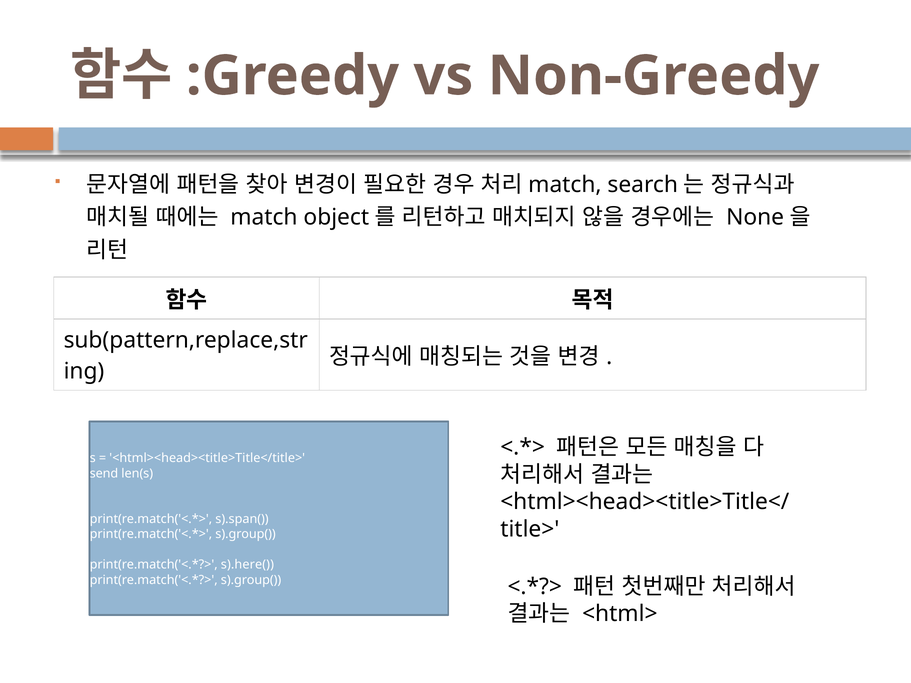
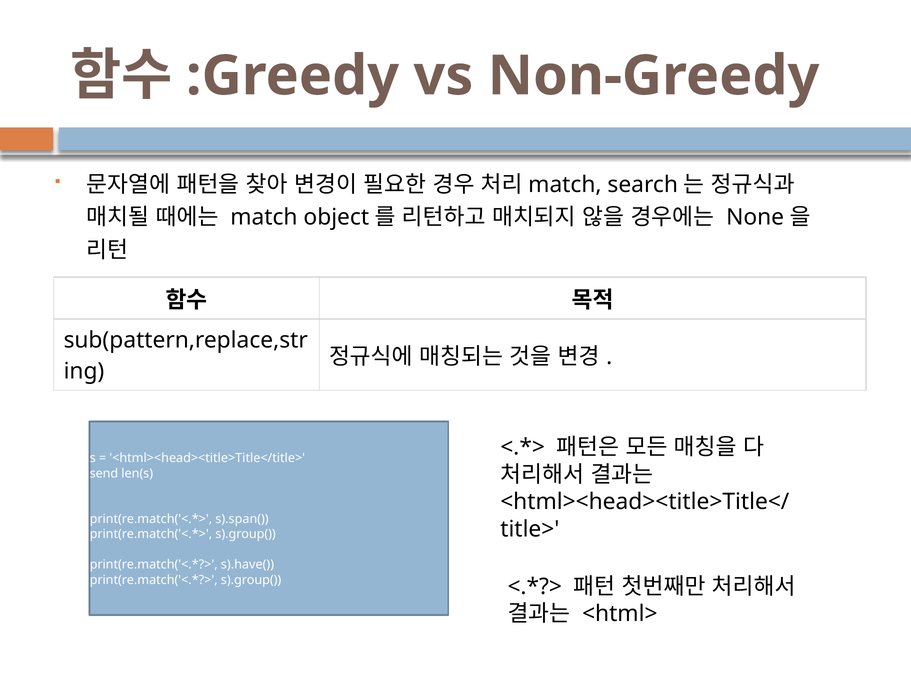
s).here(: s).here( -> s).have( (247, 565)
